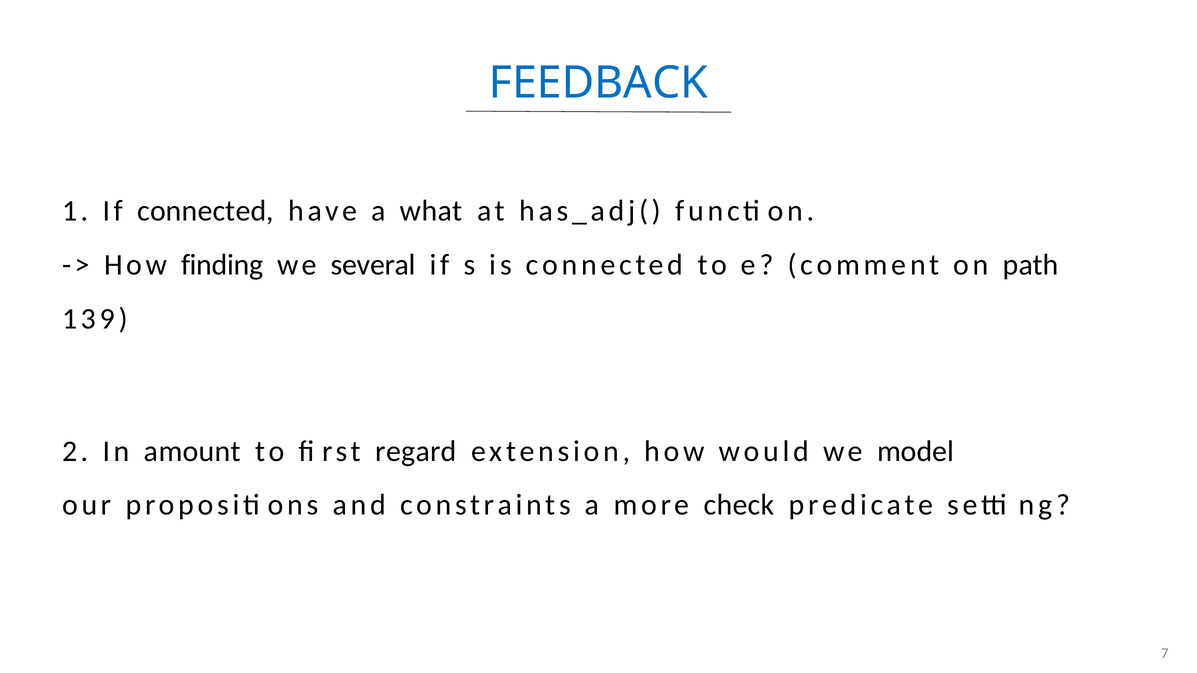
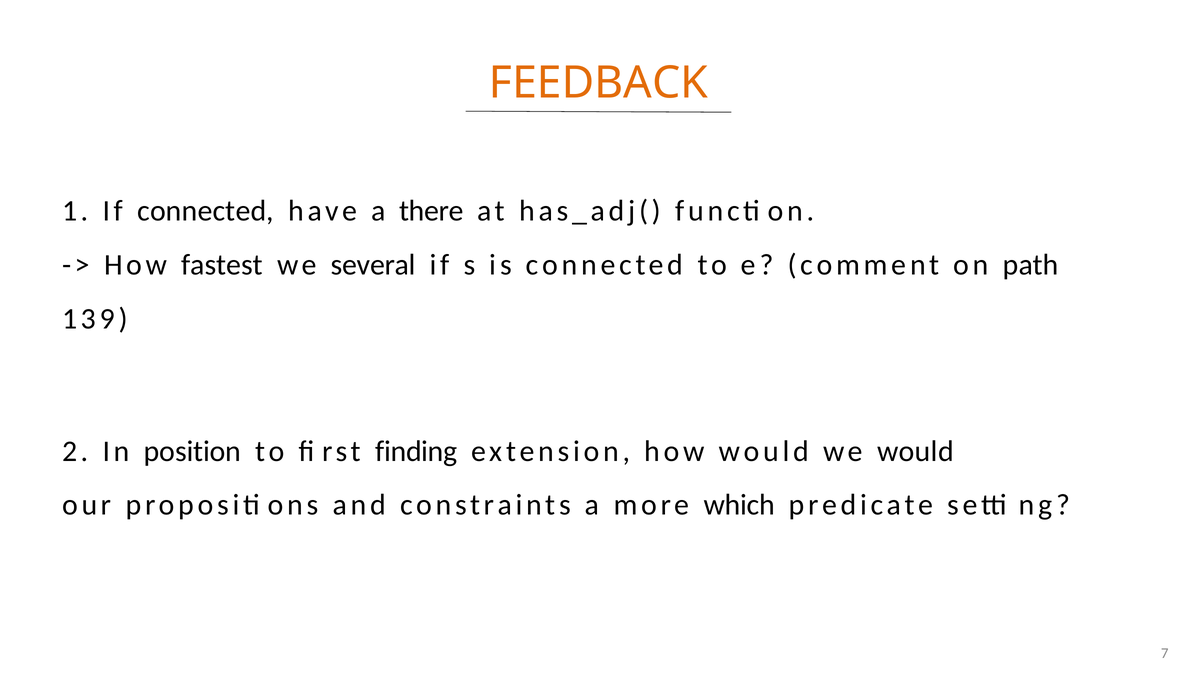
FEEDBACK colour: blue -> orange (598, 83)
what: what -> there (431, 211)
finding: finding -> fastest (222, 265)
amount: amount -> position (193, 451)
regard: regard -> finding (416, 451)
we model: model -> would (915, 451)
check: check -> which (739, 505)
